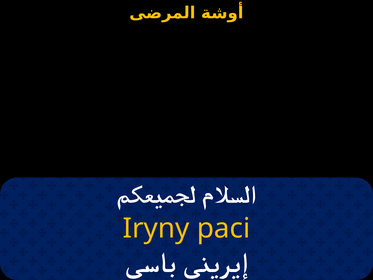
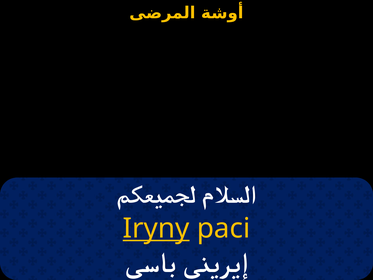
Iryny underline: none -> present (156, 228)
